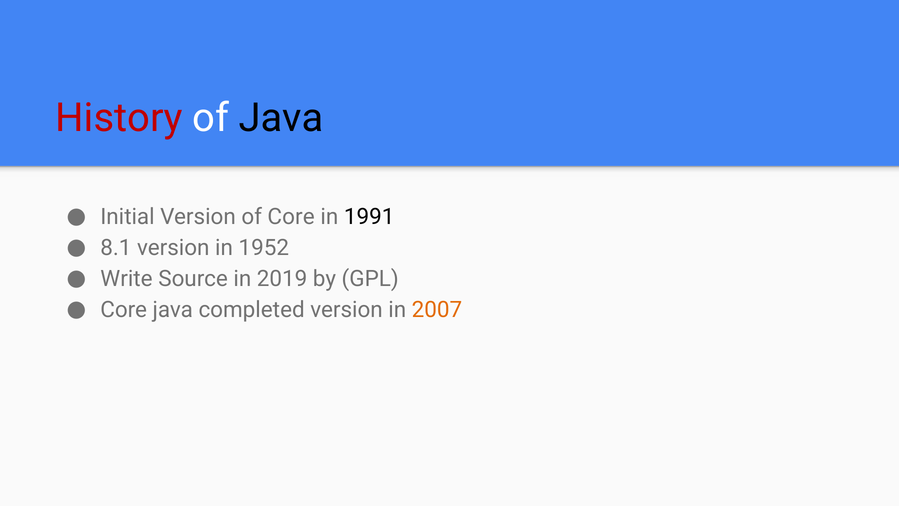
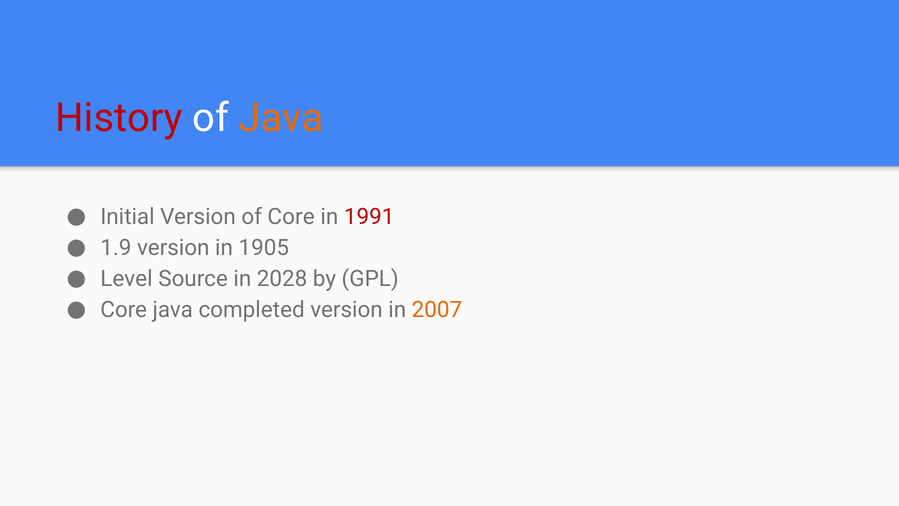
Java colour: black -> orange (281, 118)
1991 colour: black -> red (369, 217)
8.1: 8.1 -> 1.9 (116, 248)
1952: 1952 -> 1905 (264, 248)
Write: Write -> Level (126, 279)
2019: 2019 -> 2028 (282, 279)
